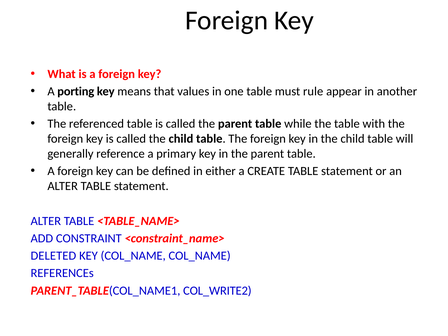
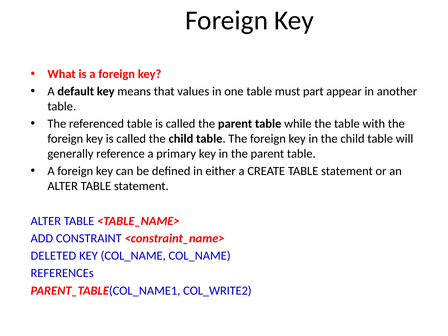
porting: porting -> default (76, 91)
rule: rule -> part (313, 91)
